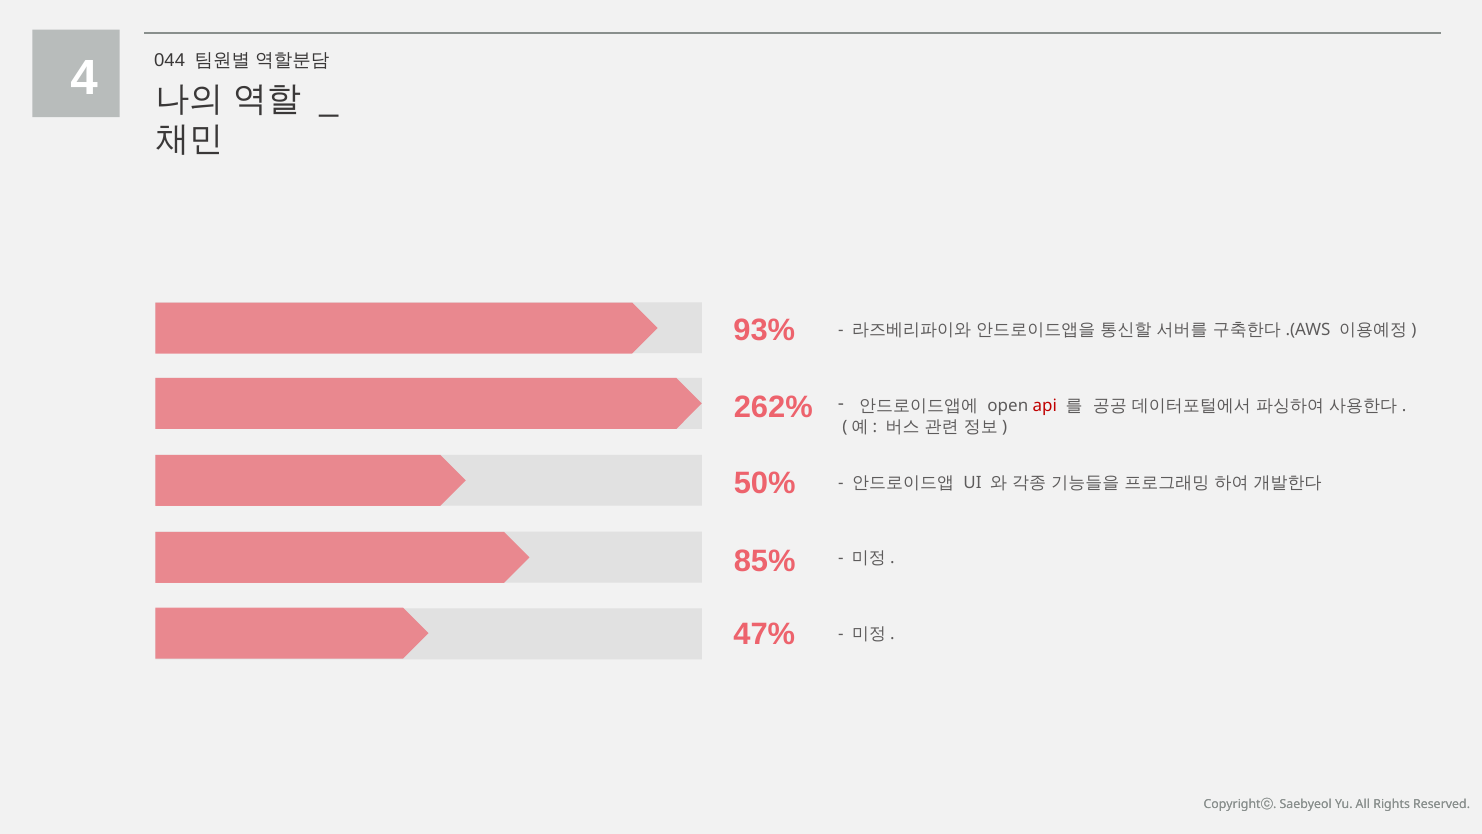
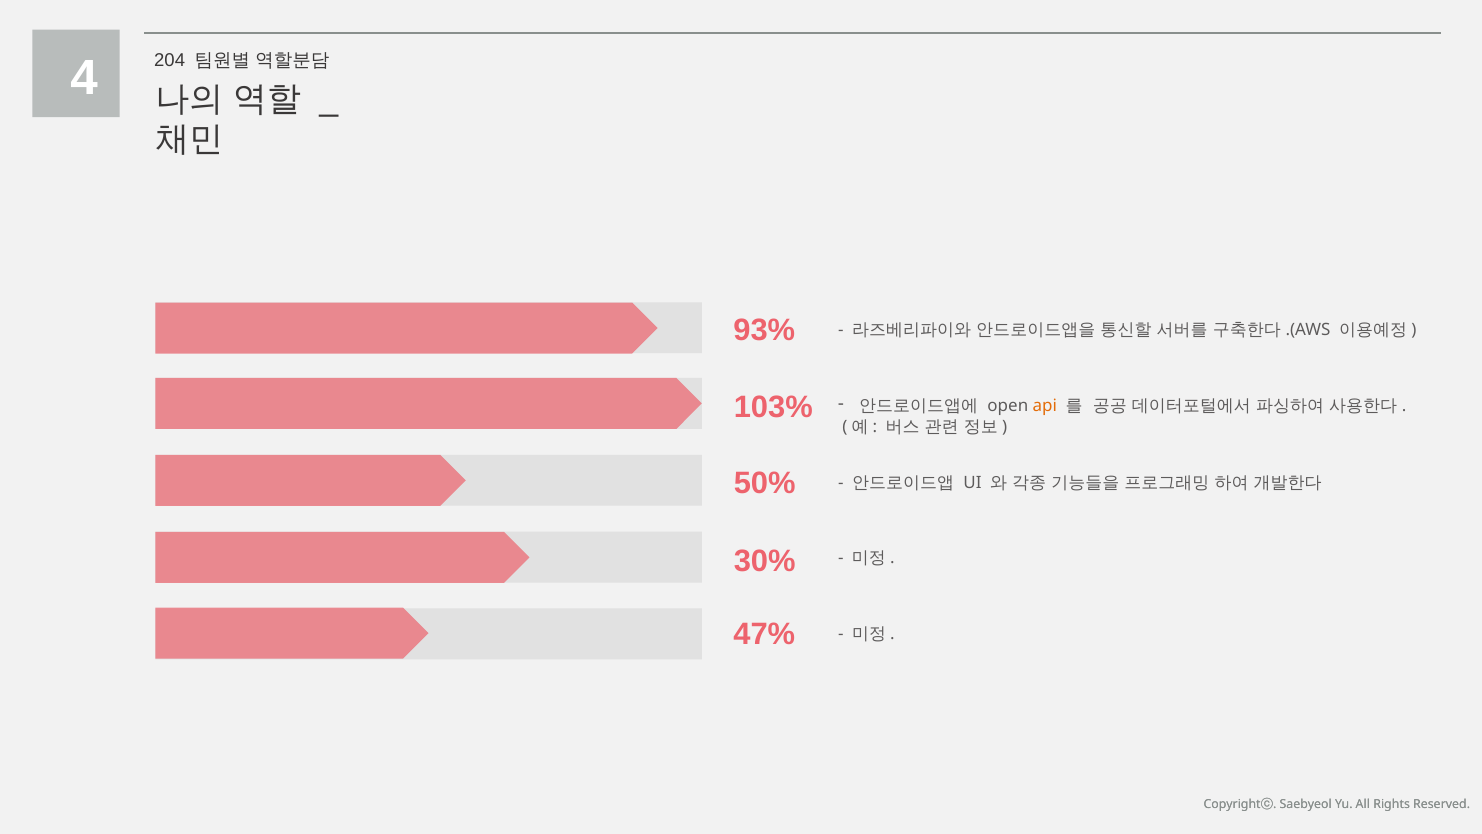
044: 044 -> 204 (170, 61)
262%: 262% -> 103% (773, 407)
api colour: red -> orange (1045, 406)
85%: 85% -> 30% (765, 561)
